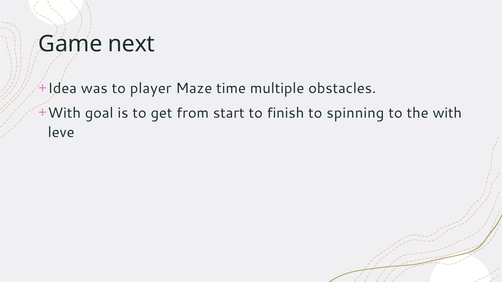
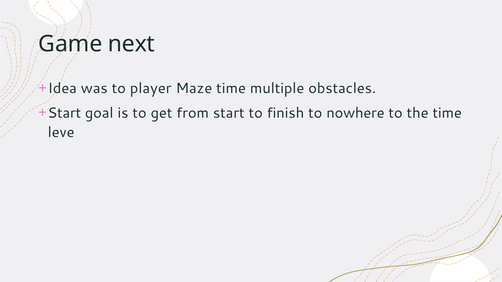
With: With -> Start (64, 113)
spinning: spinning -> nowhere (355, 113)
the with: with -> time (447, 113)
